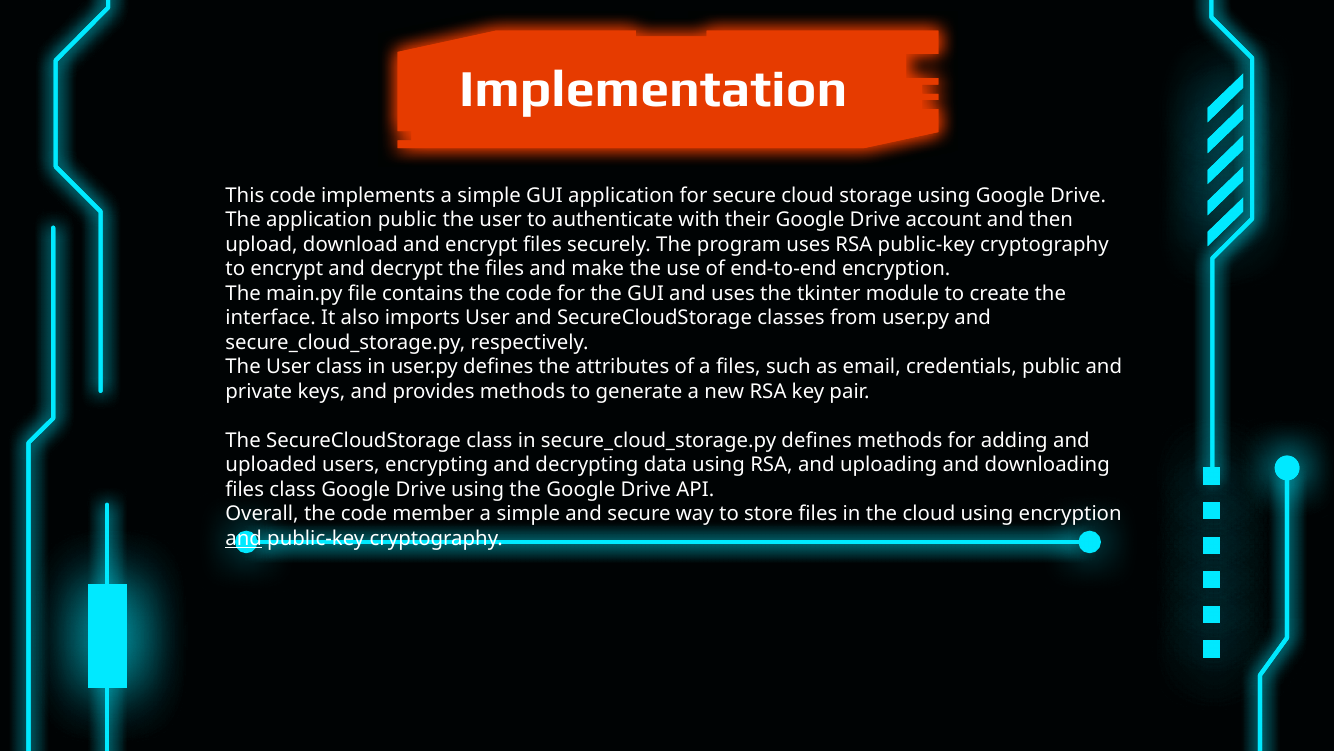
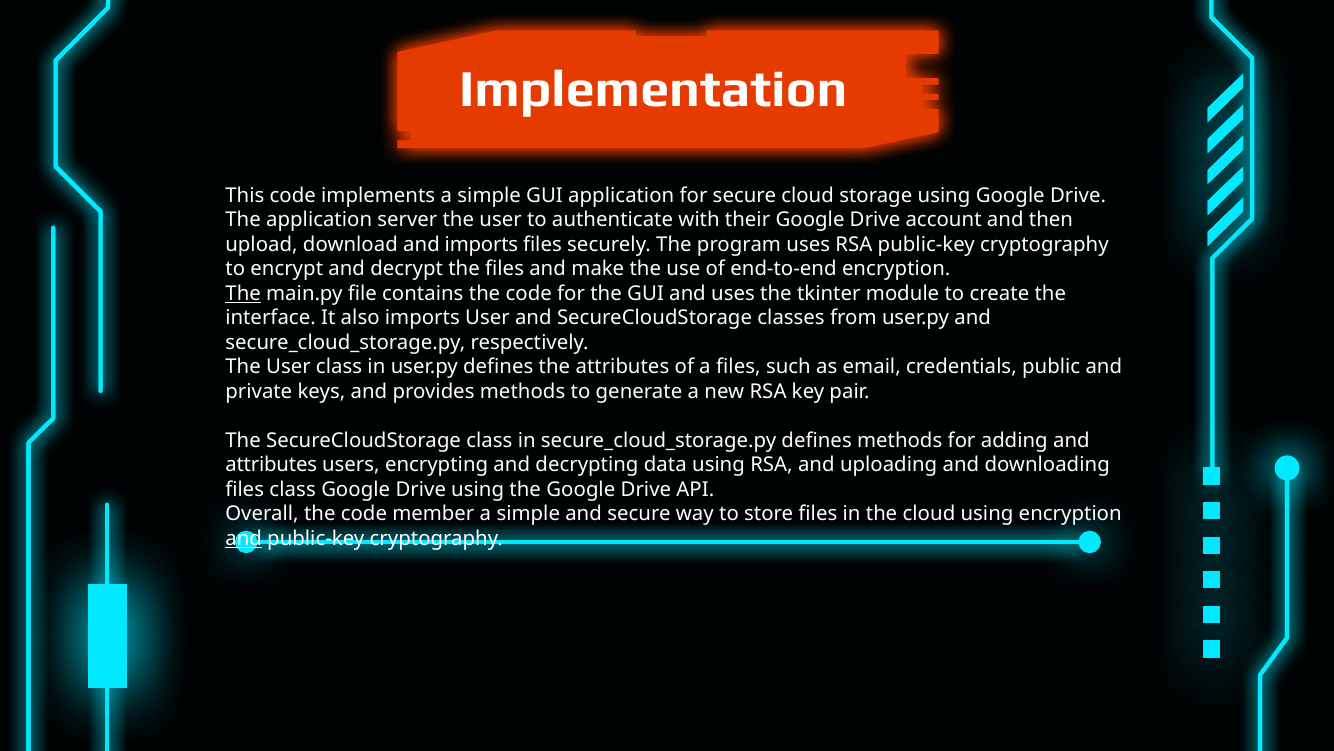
application public: public -> server (407, 220)
and encrypt: encrypt -> imports (481, 244)
The underline: none -> present (243, 293)
uploaded: uploaded -> attributes (271, 465)
